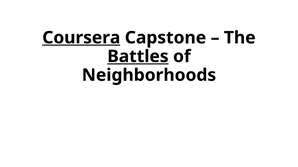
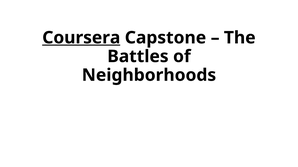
Battles underline: present -> none (138, 57)
